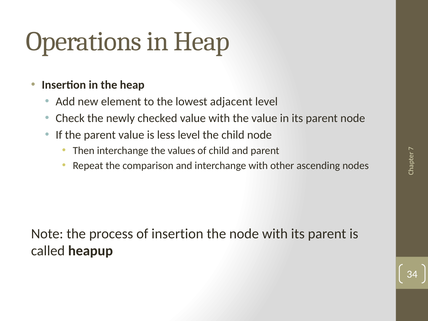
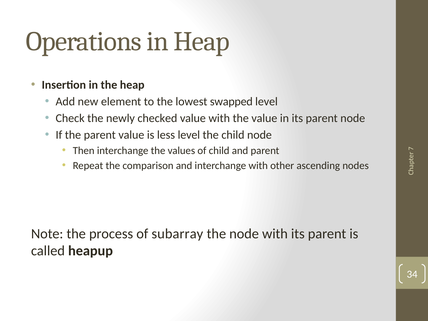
adjacent: adjacent -> swapped (231, 102)
of insertion: insertion -> subarray (177, 234)
